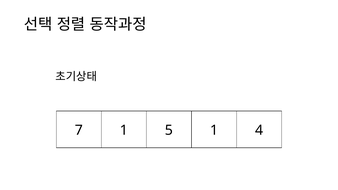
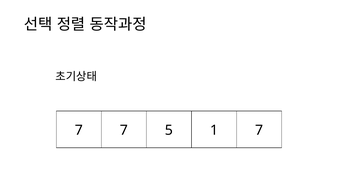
7 1: 1 -> 7 (124, 130)
1 4: 4 -> 7 (259, 130)
